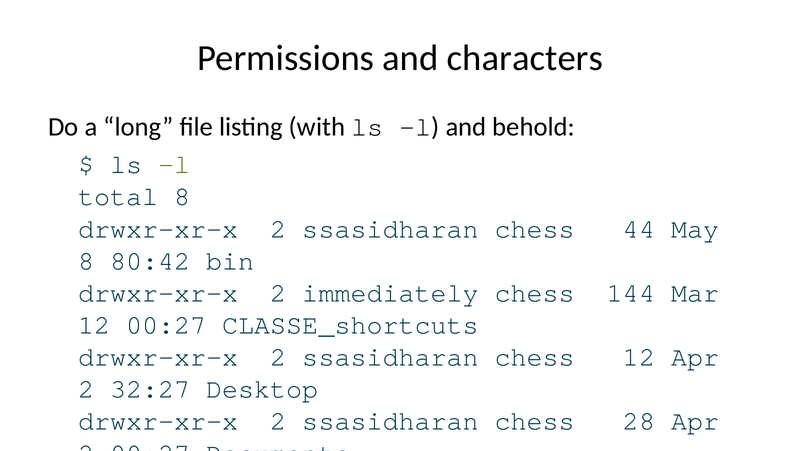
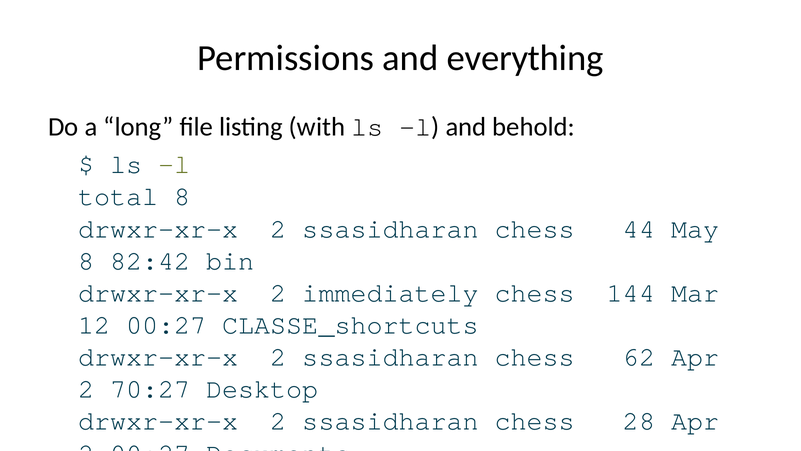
and characters: characters -> everything (525, 58)
80:42: 80:42 -> 82:42 (150, 261)
chess 12: 12 -> 62 (639, 357)
32:27: 32:27 -> 70:27 (150, 389)
